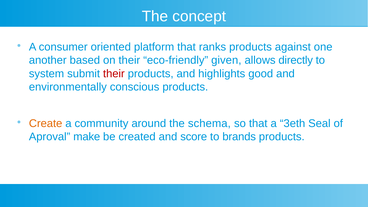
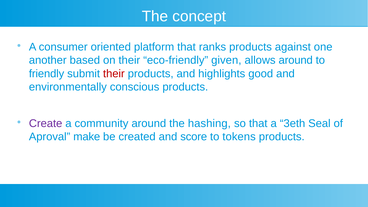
allows directly: directly -> around (296, 60)
system: system -> friendly (47, 74)
Create colour: orange -> purple (46, 123)
schema: schema -> hashing (209, 123)
brands: brands -> tokens (239, 137)
